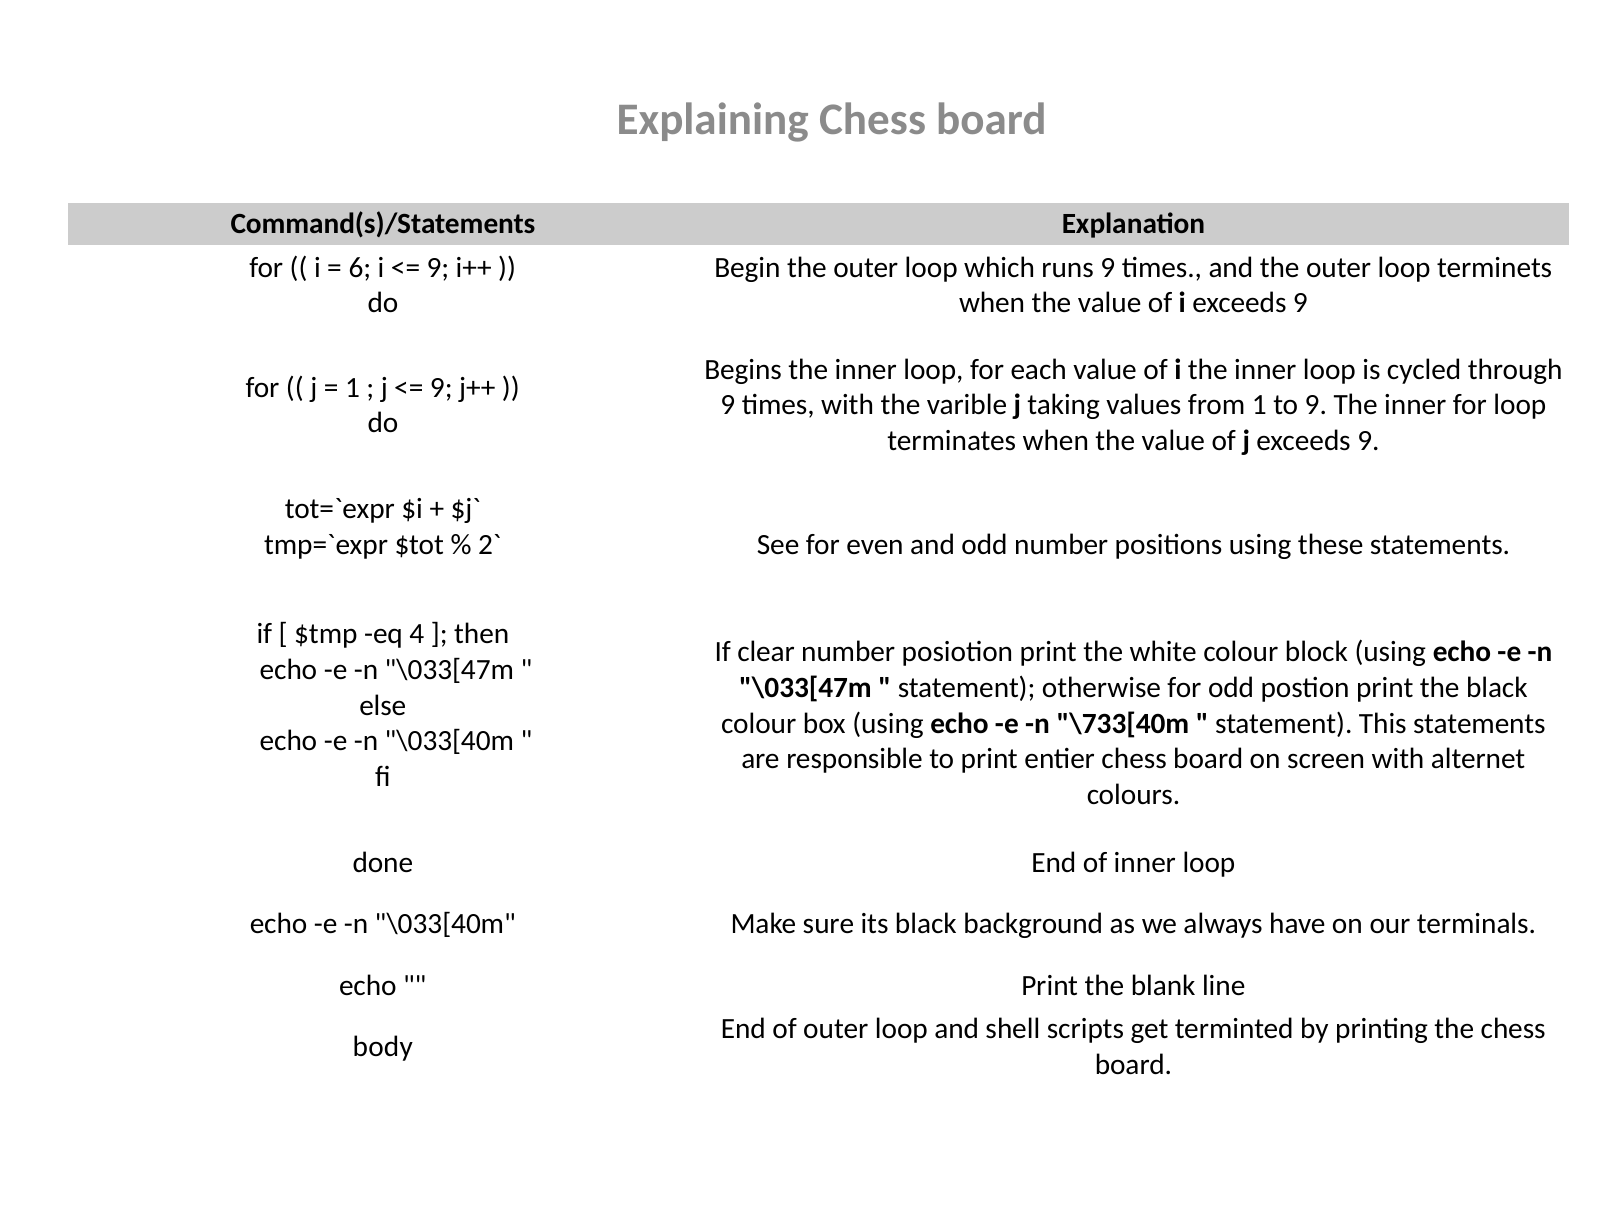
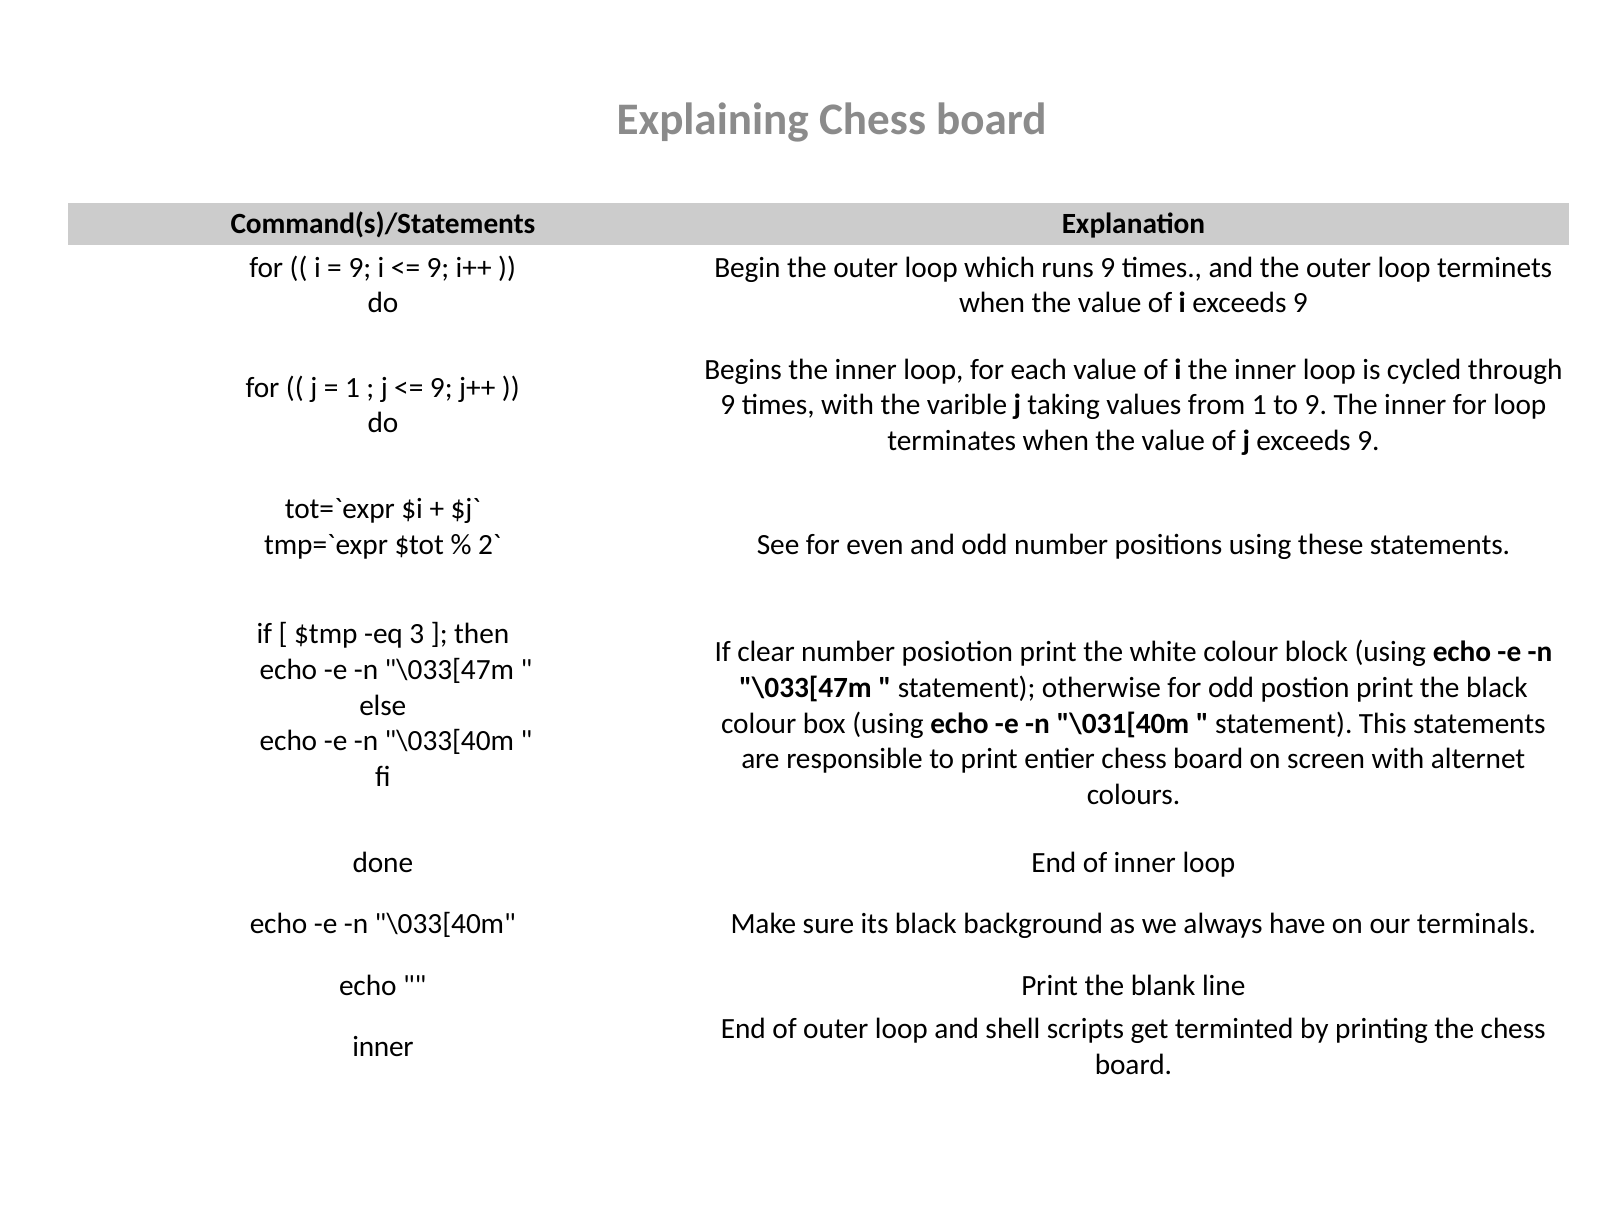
6: 6 -> 9 (360, 268)
4: 4 -> 3 (417, 634)
\733[40m: \733[40m -> \031[40m (1123, 723)
body: body -> inner (383, 1047)
